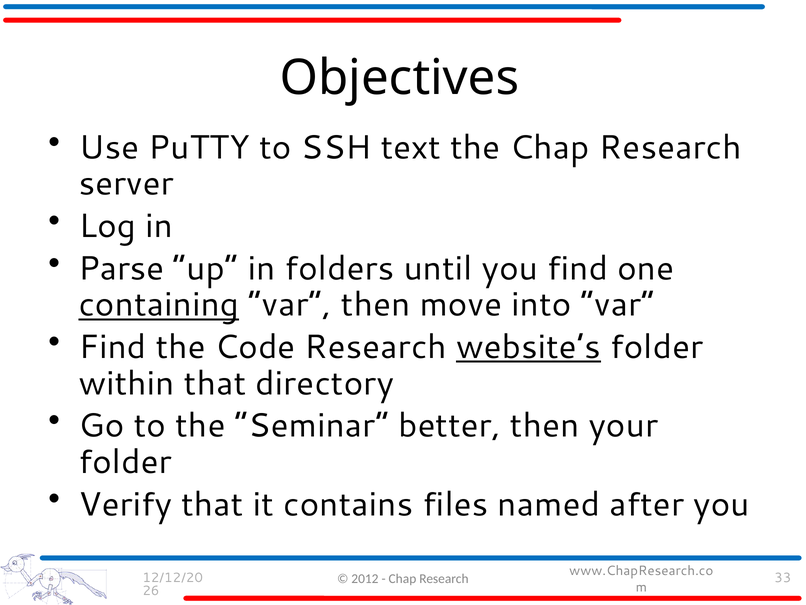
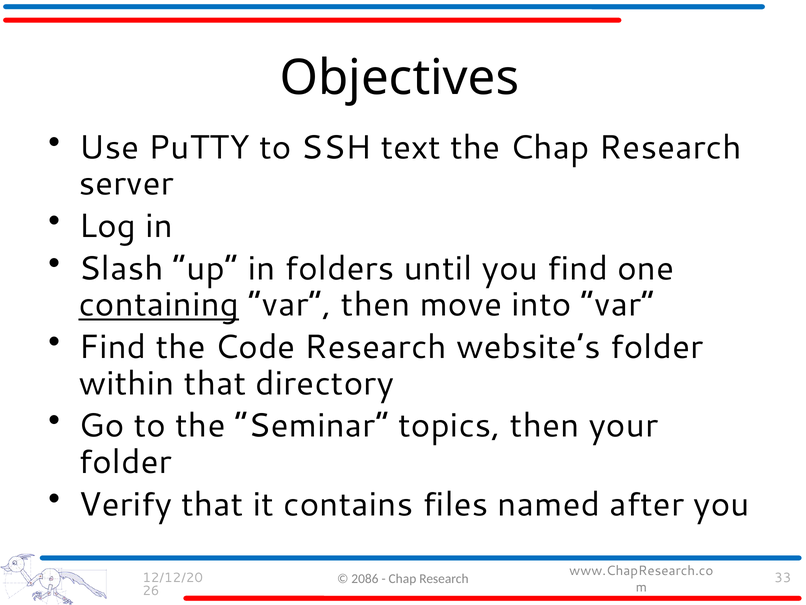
Parse: Parse -> Slash (121, 268)
website’s underline: present -> none (529, 347)
better: better -> topics (450, 425)
2012: 2012 -> 2086 (365, 579)
